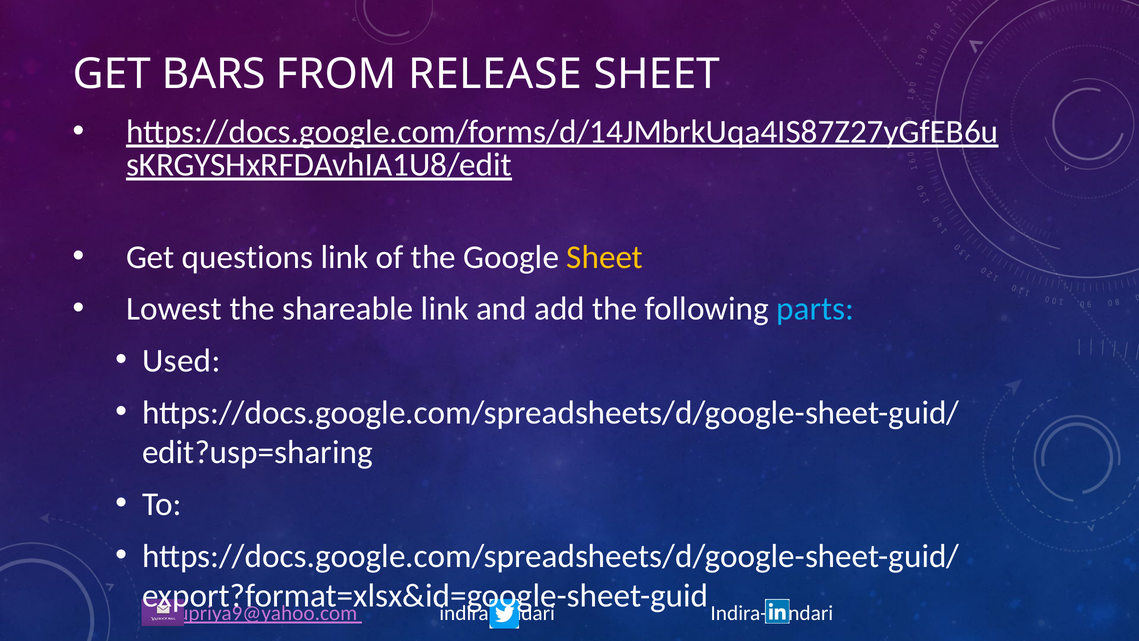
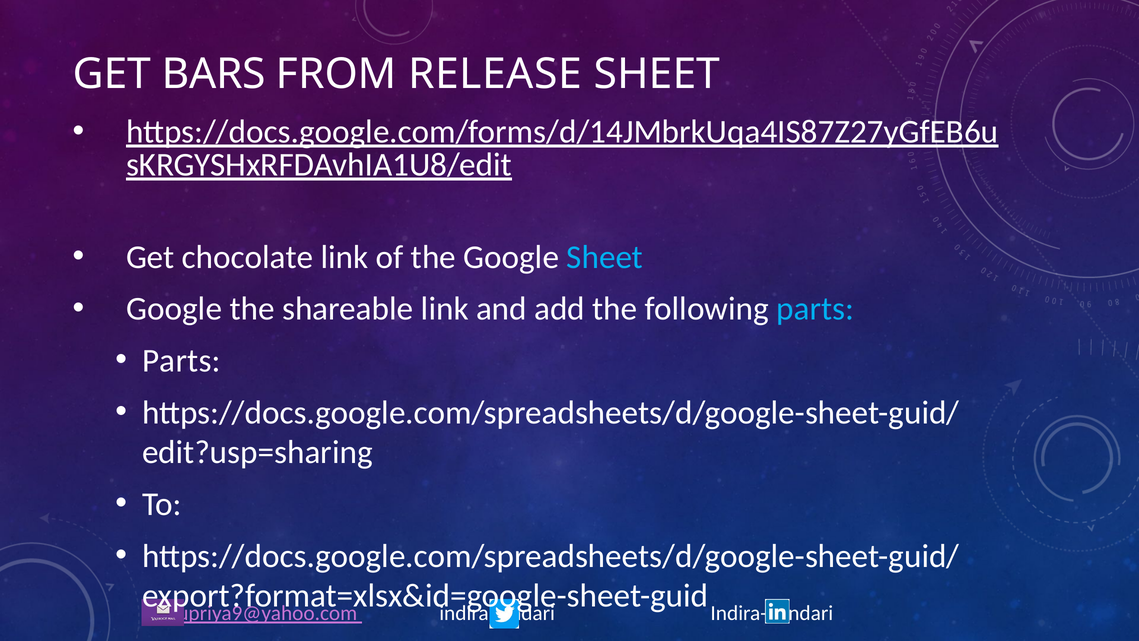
questions: questions -> chocolate (247, 257)
Sheet colour: yellow -> light blue (605, 257)
Lowest: Lowest -> Google (174, 309)
Used: Used -> Parts (181, 361)
